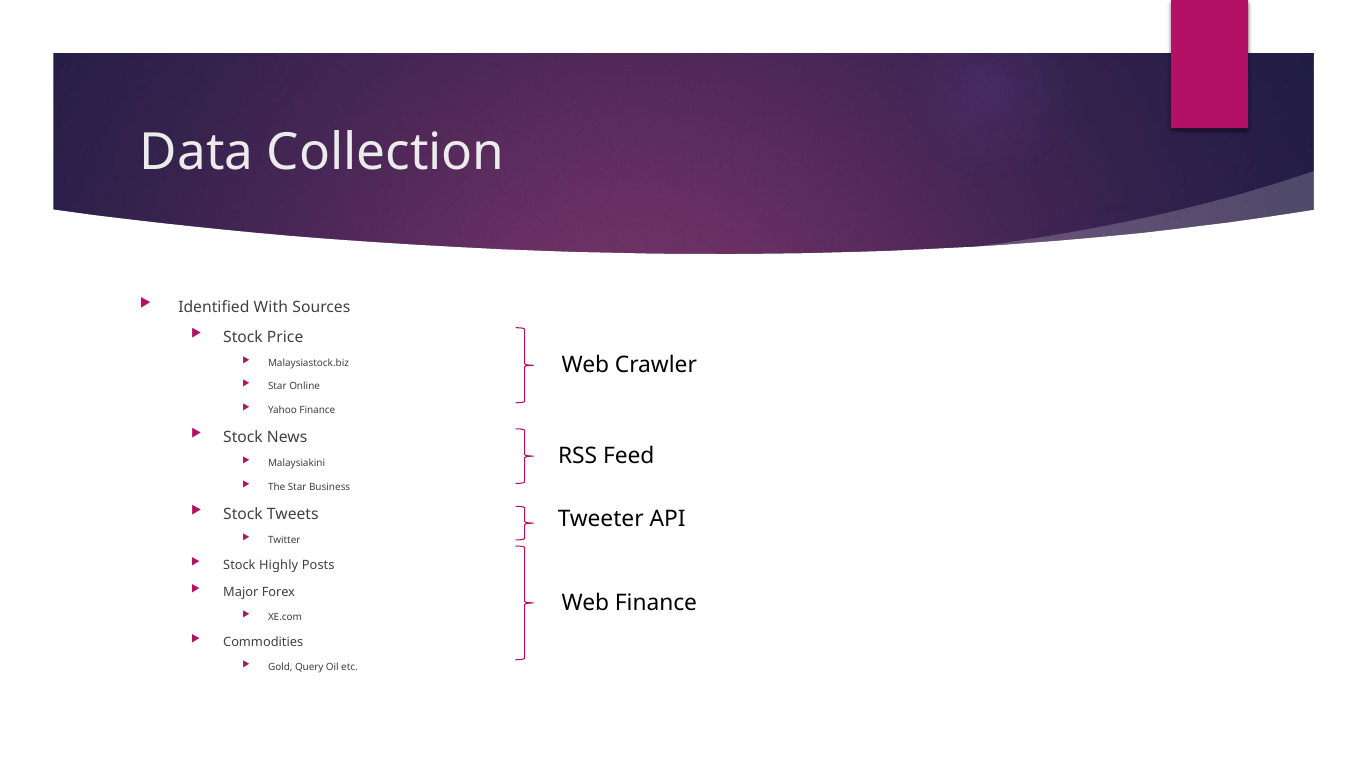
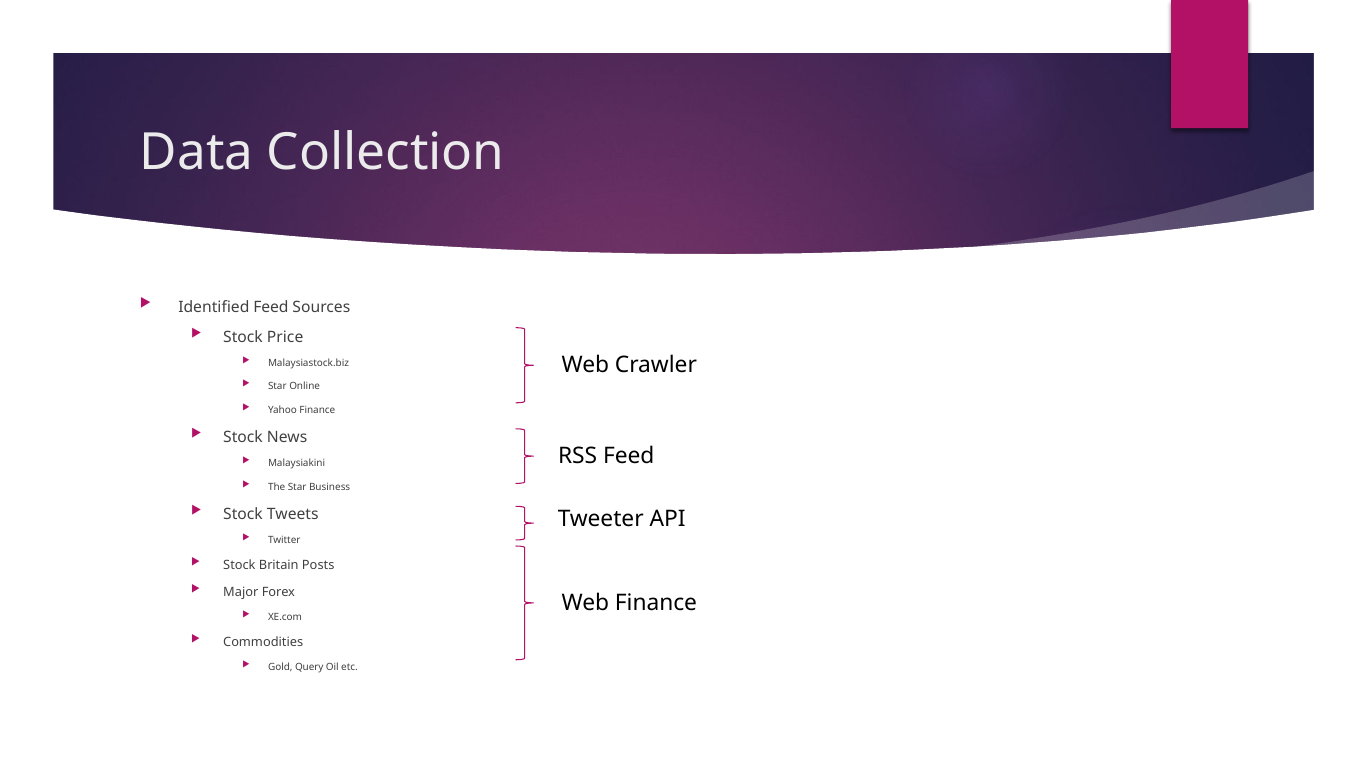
Identified With: With -> Feed (271, 308)
Highly: Highly -> Britain (279, 566)
